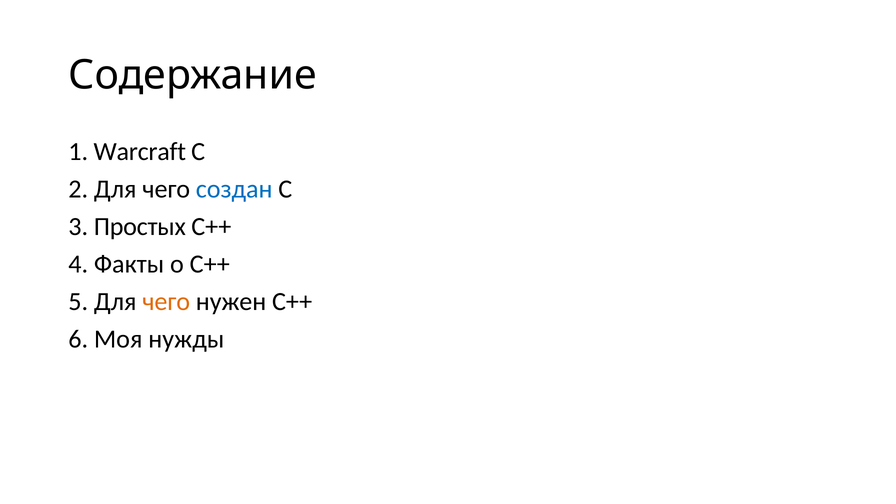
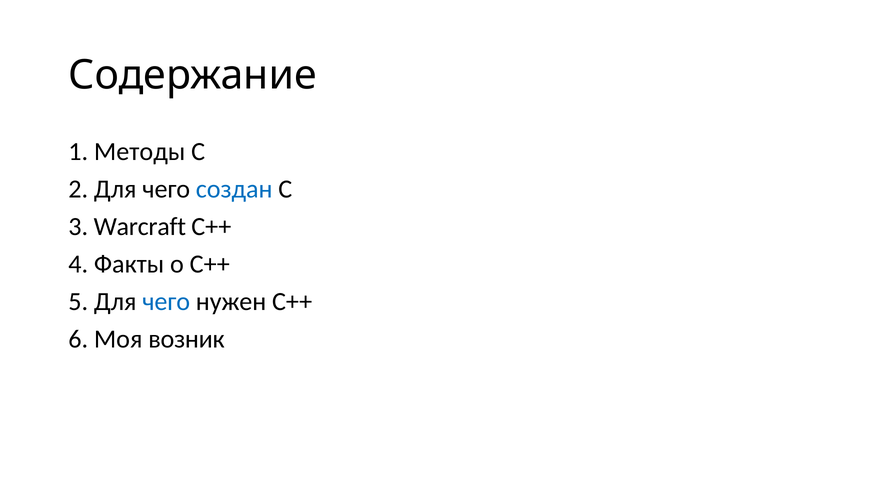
Warcraft: Warcraft -> Методы (140, 151)
Простых: Простых -> Warcraft (140, 226)
чего colour: orange -> blue (166, 301)
нужды: нужды -> возник (186, 339)
